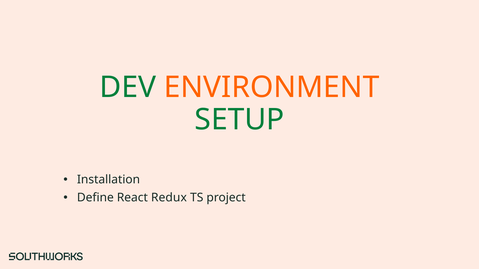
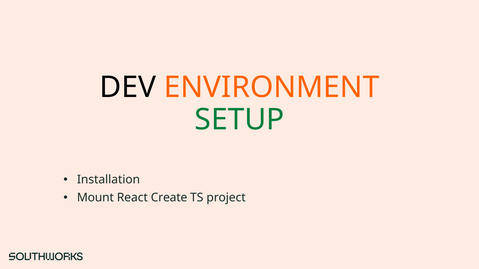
DEV colour: green -> black (128, 87)
Define: Define -> Mount (95, 198)
Redux: Redux -> Create (169, 198)
